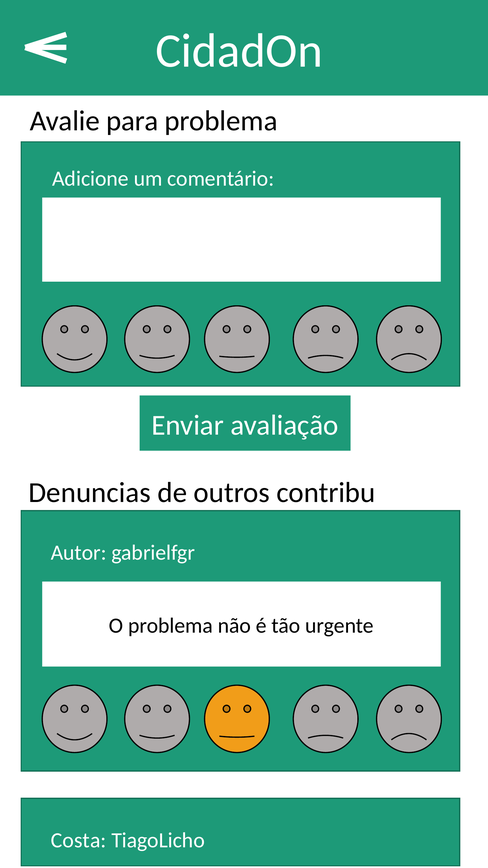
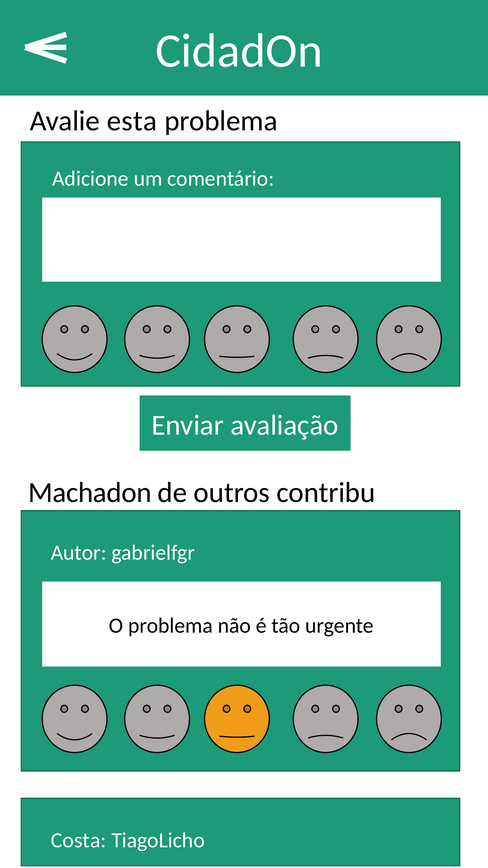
para: para -> esta (132, 121)
Denuncias: Denuncias -> Machadon (90, 492)
